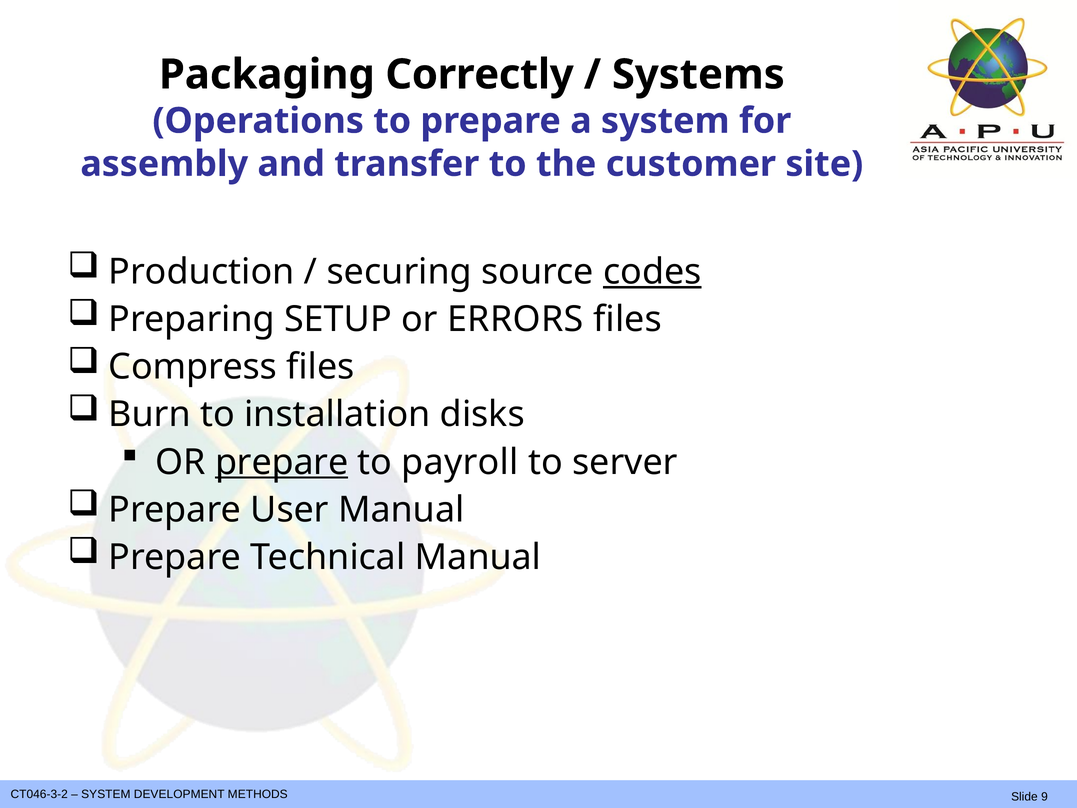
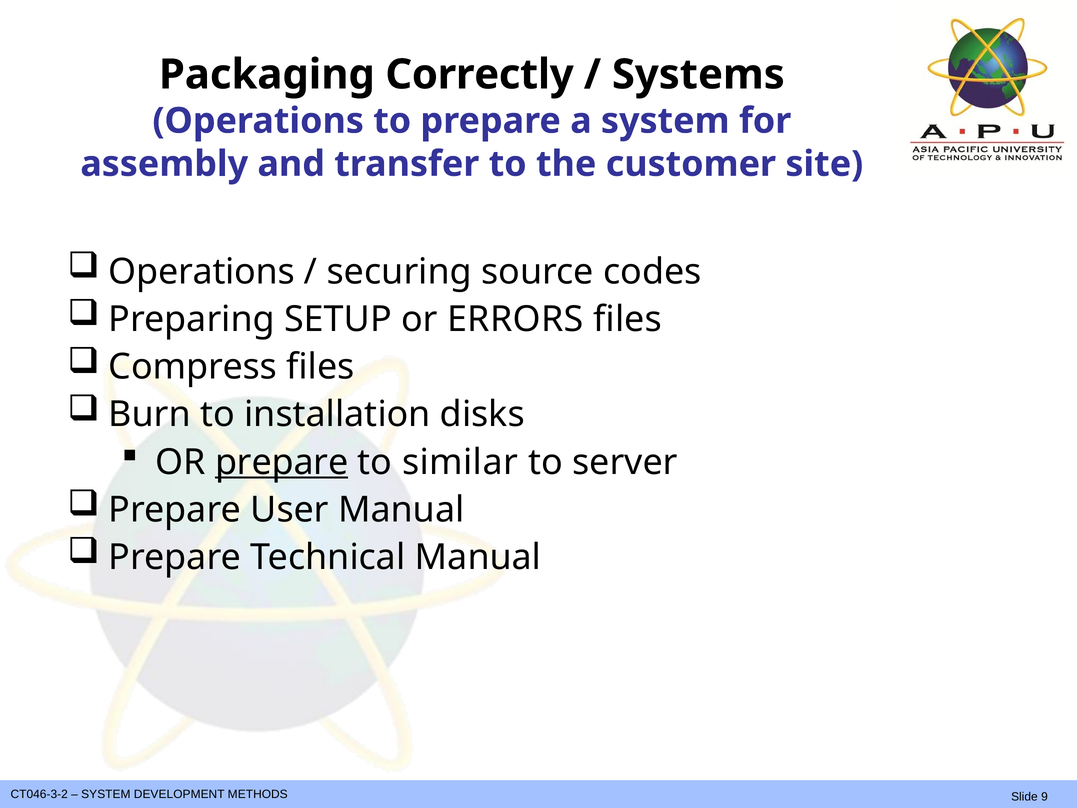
Production: Production -> Operations (202, 272)
codes underline: present -> none (652, 272)
payroll: payroll -> similar (460, 462)
